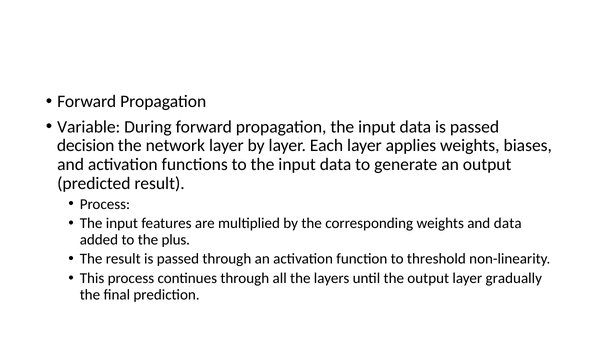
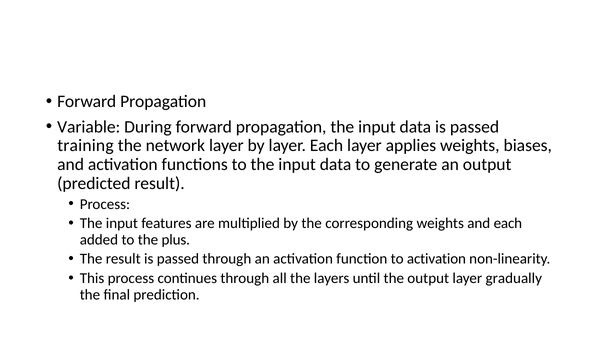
decision: decision -> training (85, 146)
and data: data -> each (508, 224)
to threshold: threshold -> activation (436, 259)
